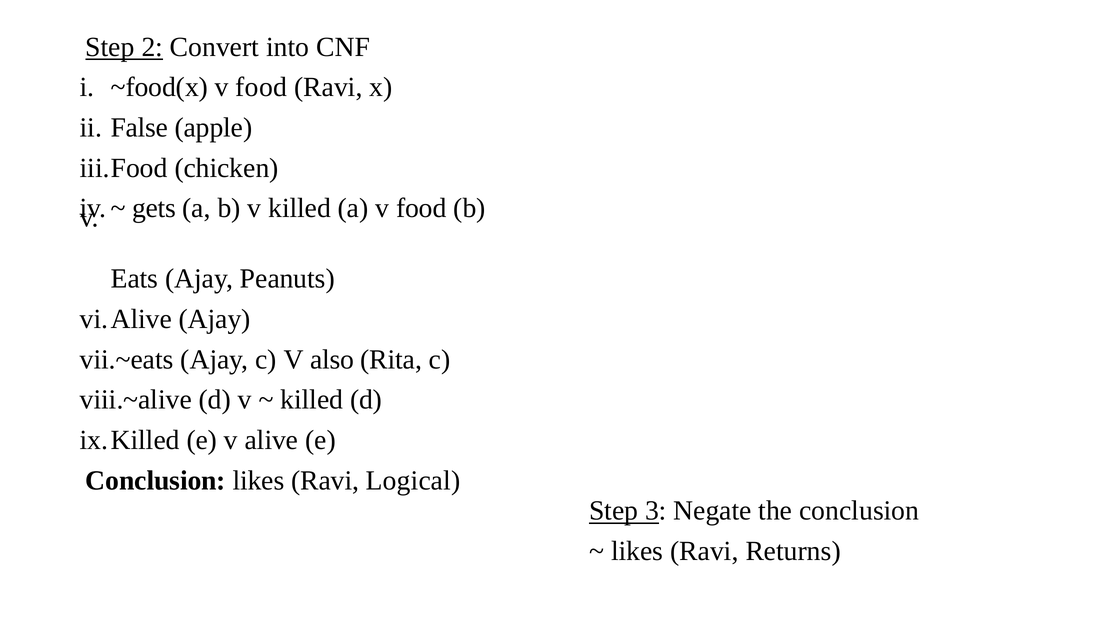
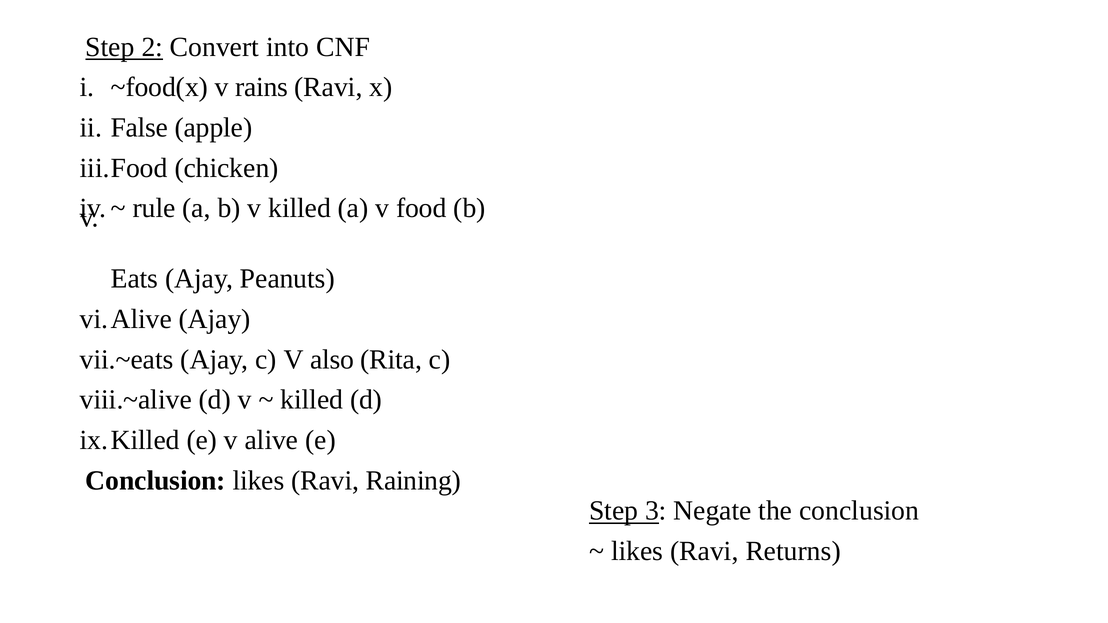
~food(x v food: food -> rains (262, 87)
gets: gets -> rule (154, 208)
Logical: Logical -> Raining (413, 481)
